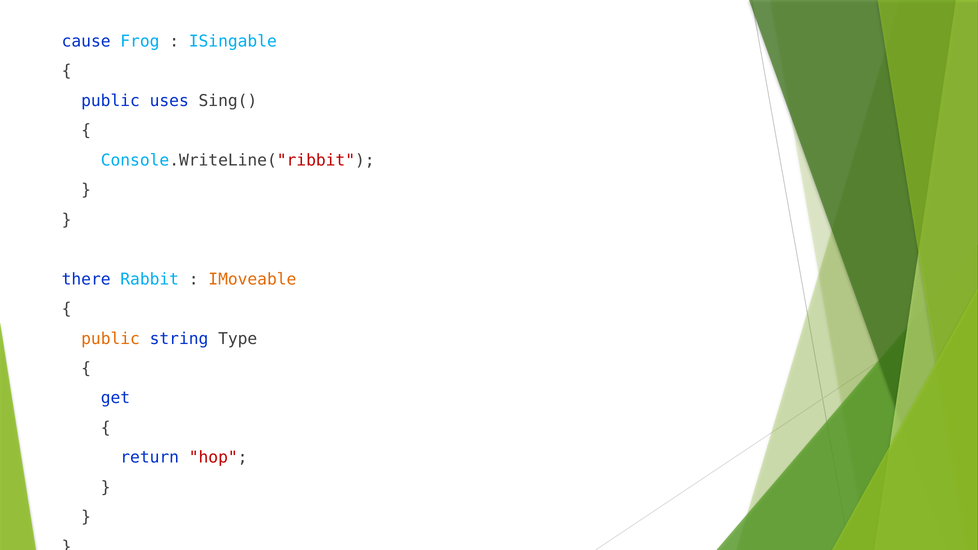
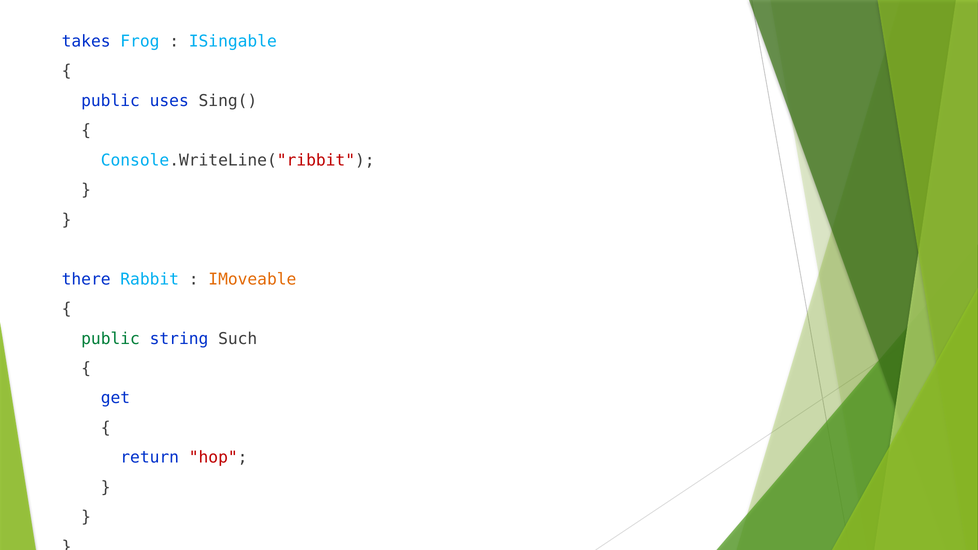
cause: cause -> takes (86, 41)
public colour: orange -> green (111, 339)
Type: Type -> Such (238, 339)
